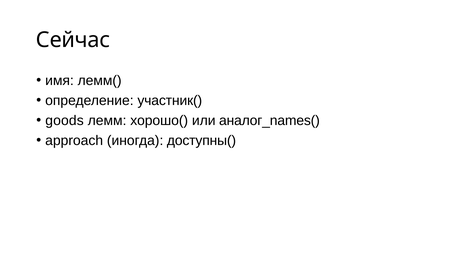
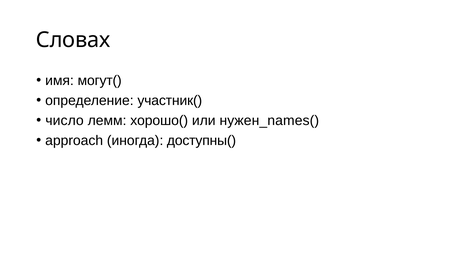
Сейчас: Сейчас -> Словах (73, 40)
лемм(: лемм( -> могут( (100, 80)
goods: goods -> число (65, 120)
аналог_names(: аналог_names( -> нужен_names( (269, 120)
